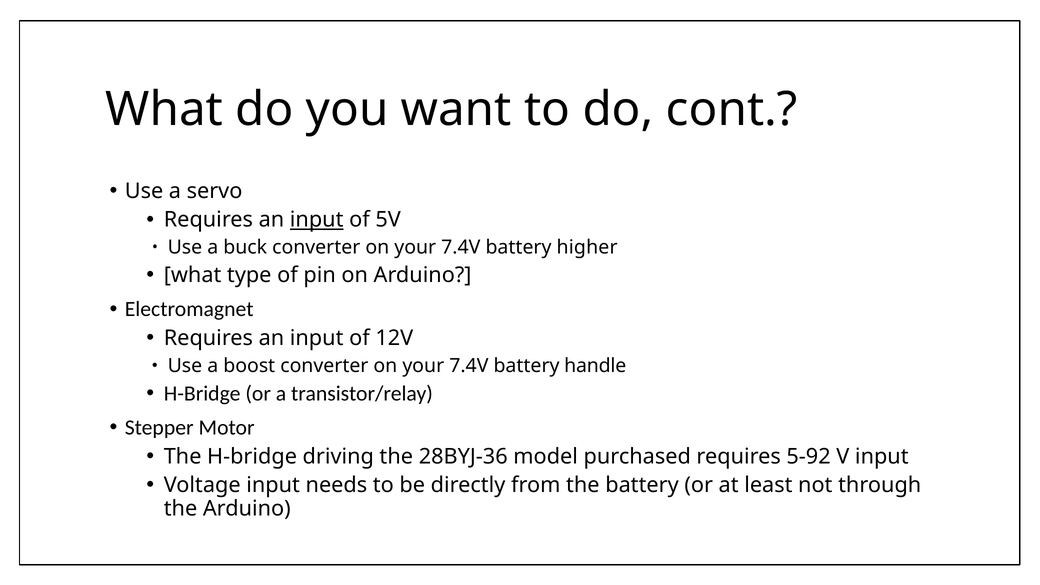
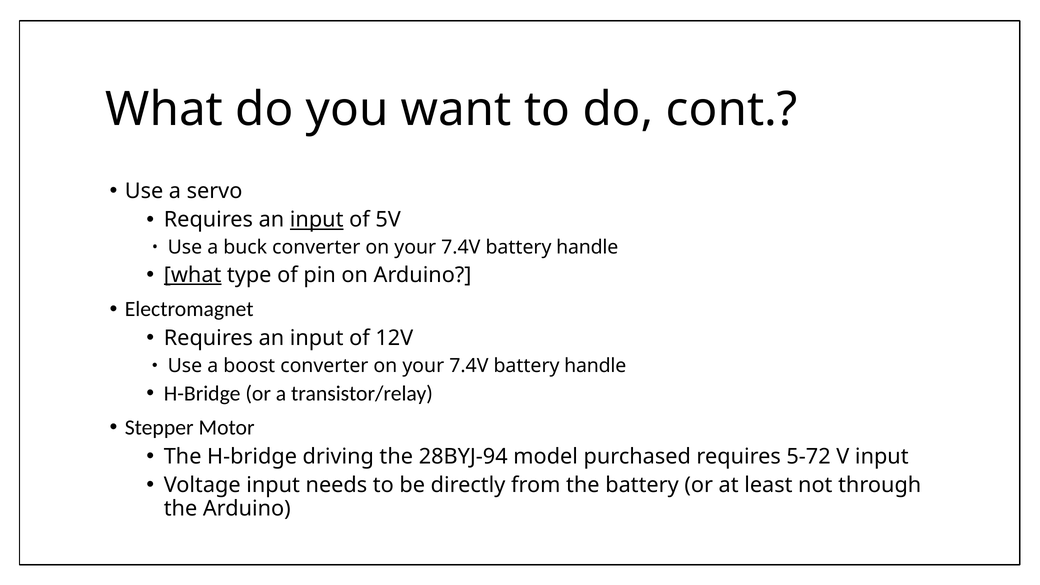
higher: higher -> handle (587, 247)
what underline: none -> present (193, 275)
28BYJ-36: 28BYJ-36 -> 28BYJ-94 (463, 456)
5-92: 5-92 -> 5-72 (809, 456)
